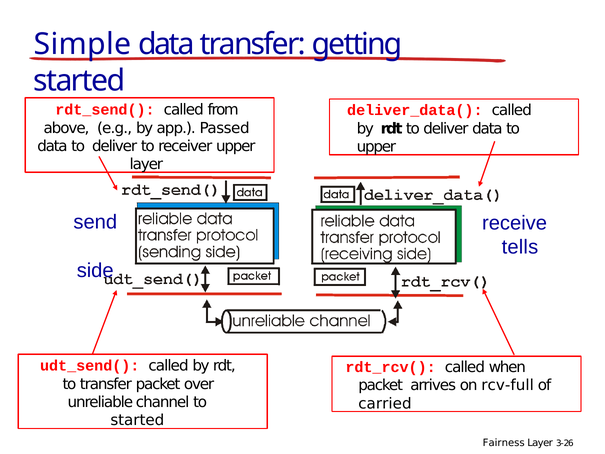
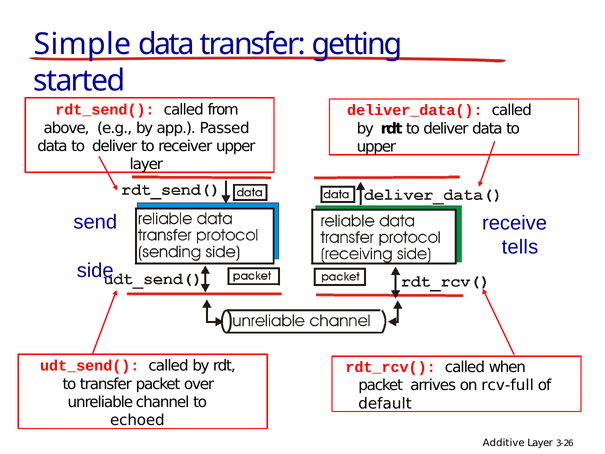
carried: carried -> default (385, 403)
started: started -> echoed (137, 420)
Fairness: Fairness -> Additive (504, 443)
